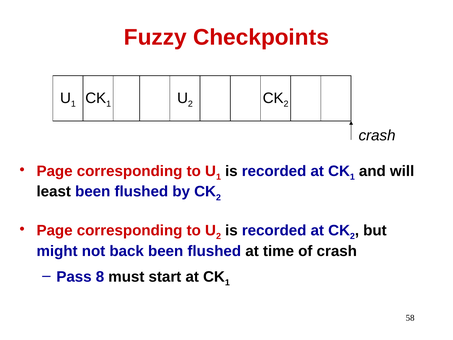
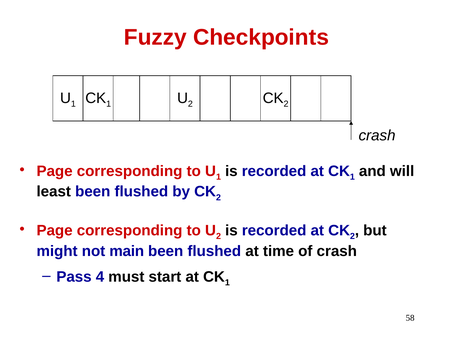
back: back -> main (127, 251)
8: 8 -> 4 (100, 277)
